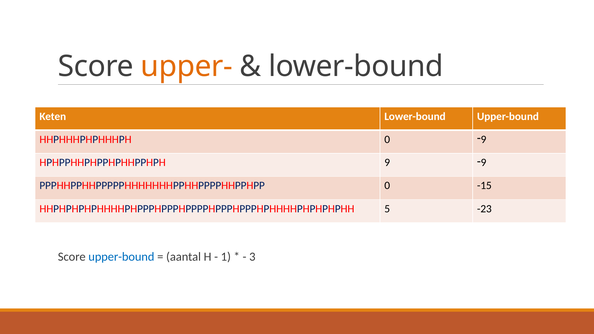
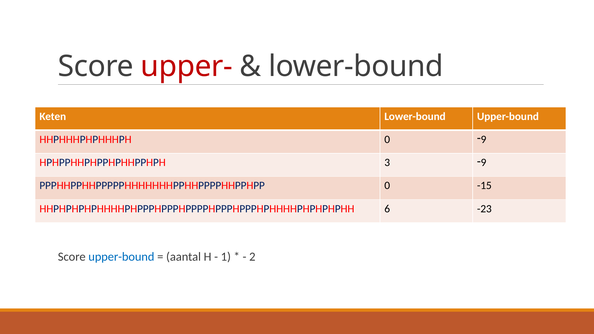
upper- colour: orange -> red (187, 67)
9: 9 -> 3 (387, 163)
5: 5 -> 6 (387, 209)
3: 3 -> 2 (252, 257)
